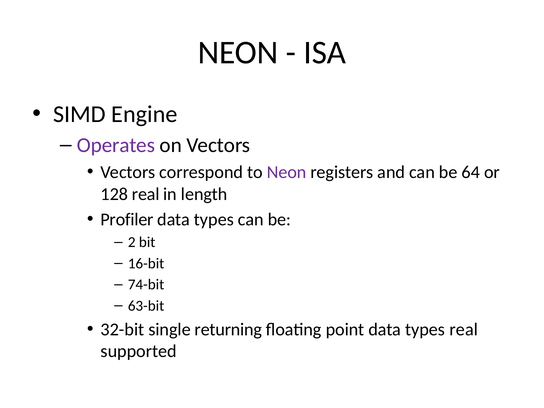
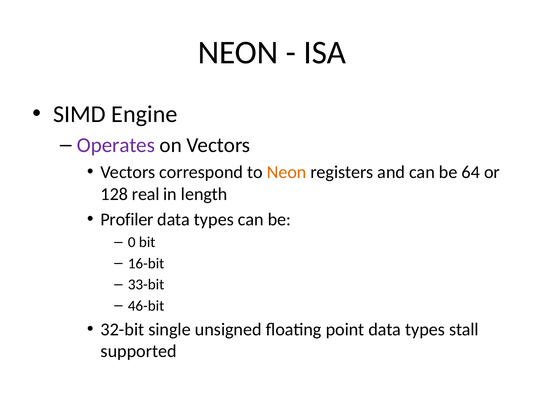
Neon colour: purple -> orange (287, 172)
2: 2 -> 0 (132, 242)
74-bit: 74-bit -> 33-bit (146, 285)
63-bit: 63-bit -> 46-bit (146, 306)
returning: returning -> unsigned (228, 330)
types real: real -> stall (464, 330)
